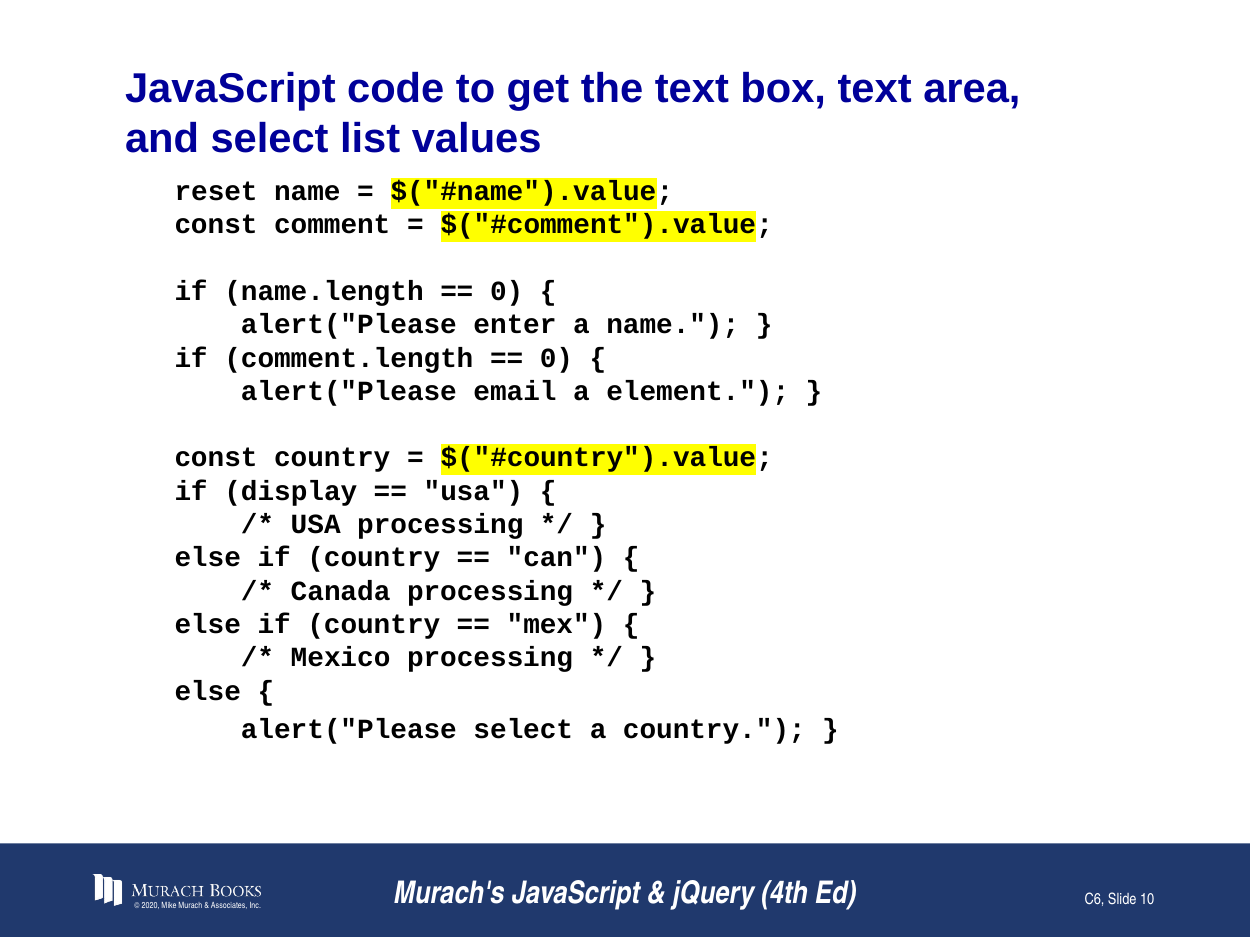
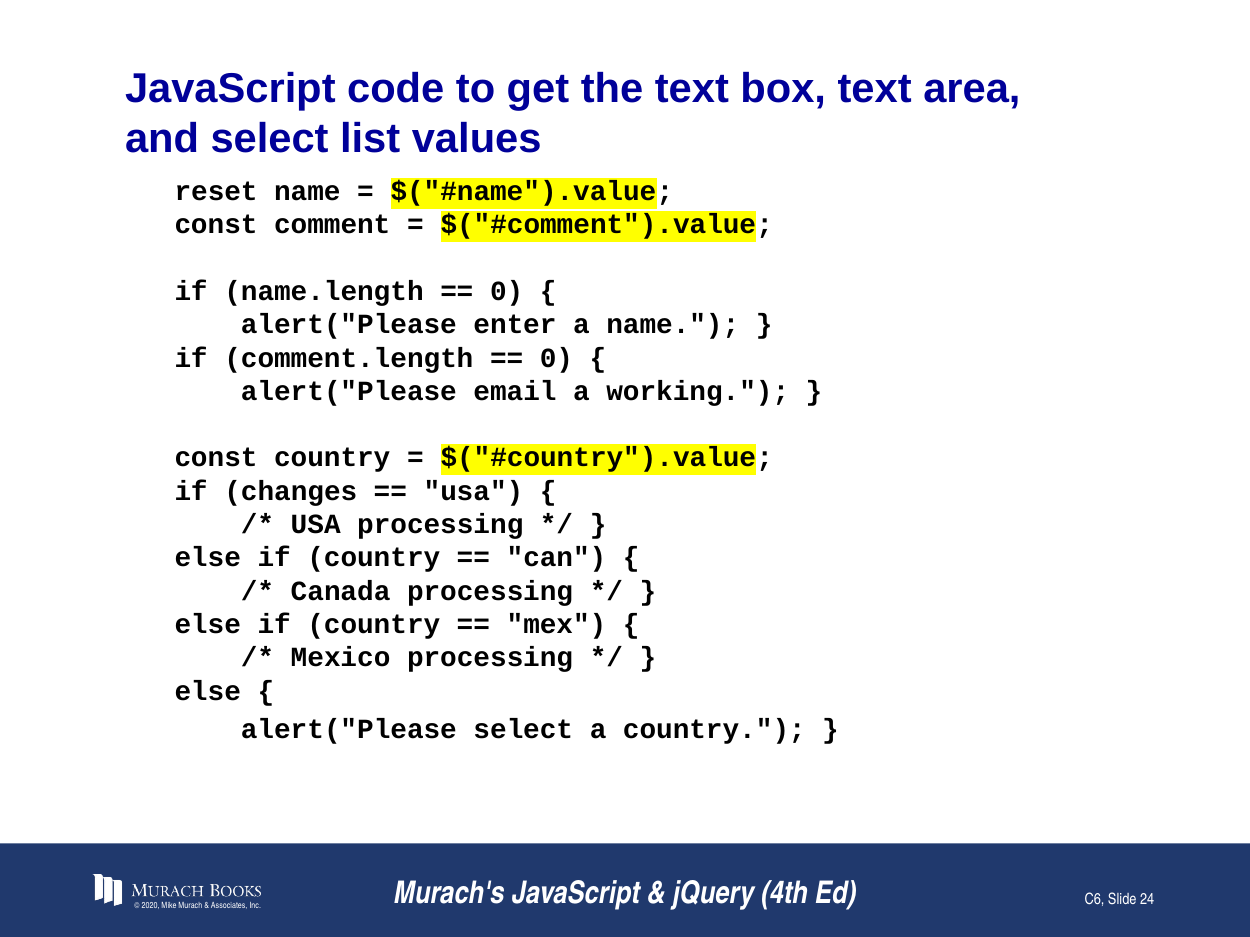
element: element -> working (698, 391)
display: display -> changes (291, 491)
10: 10 -> 24 (1147, 899)
